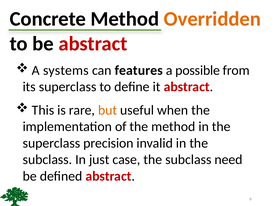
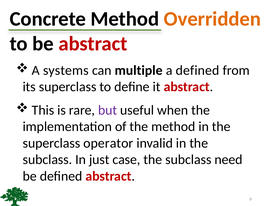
features: features -> multiple (139, 70)
a possible: possible -> defined (198, 70)
but colour: orange -> purple (108, 110)
precision: precision -> operator (108, 143)
